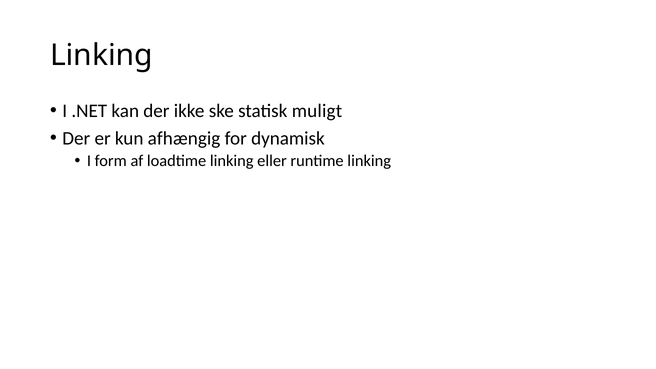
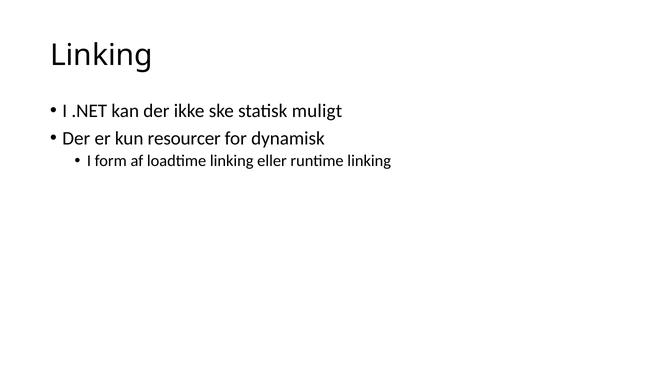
afhængig: afhængig -> resourcer (184, 138)
